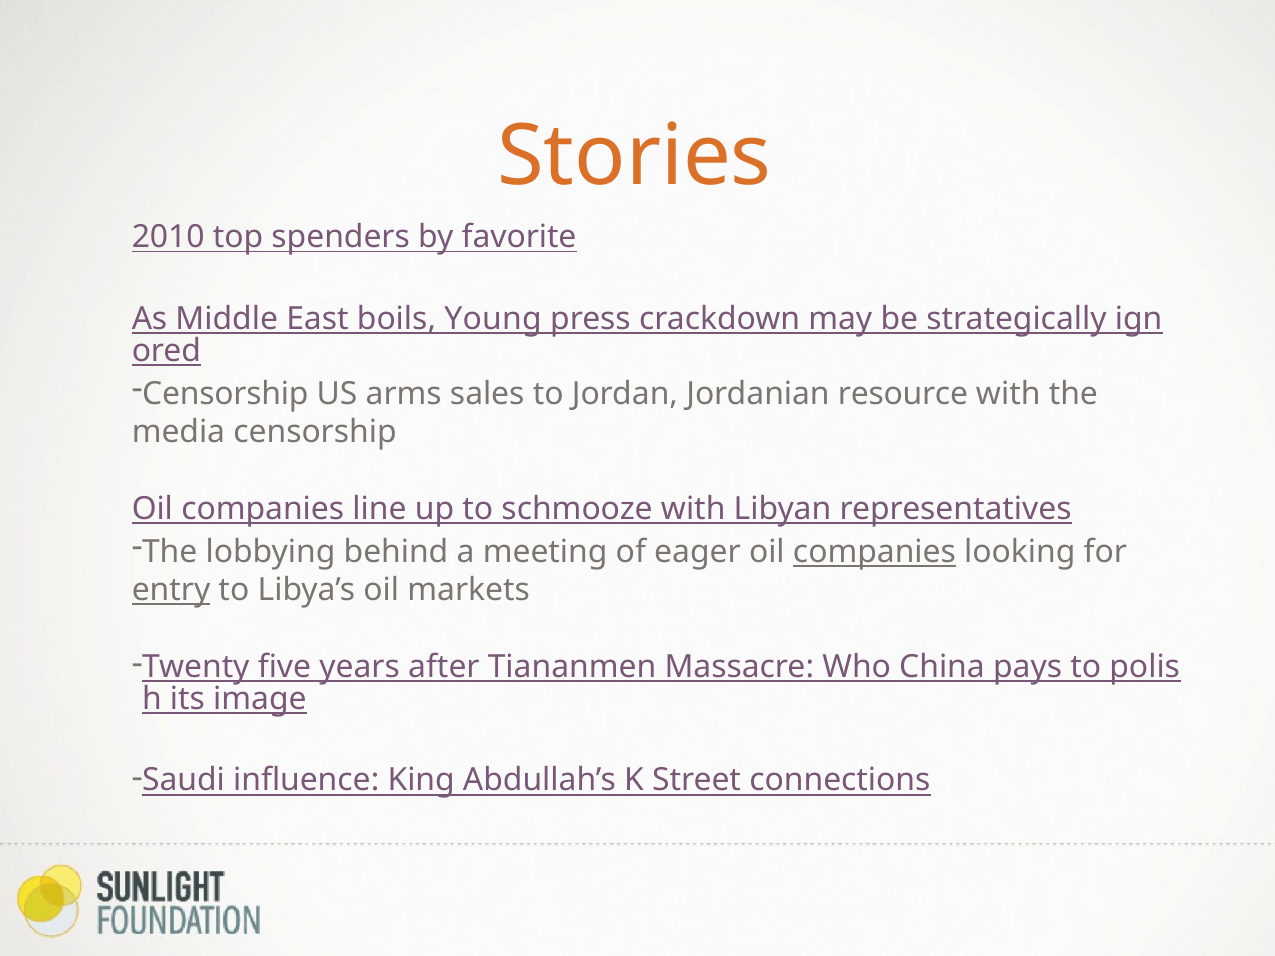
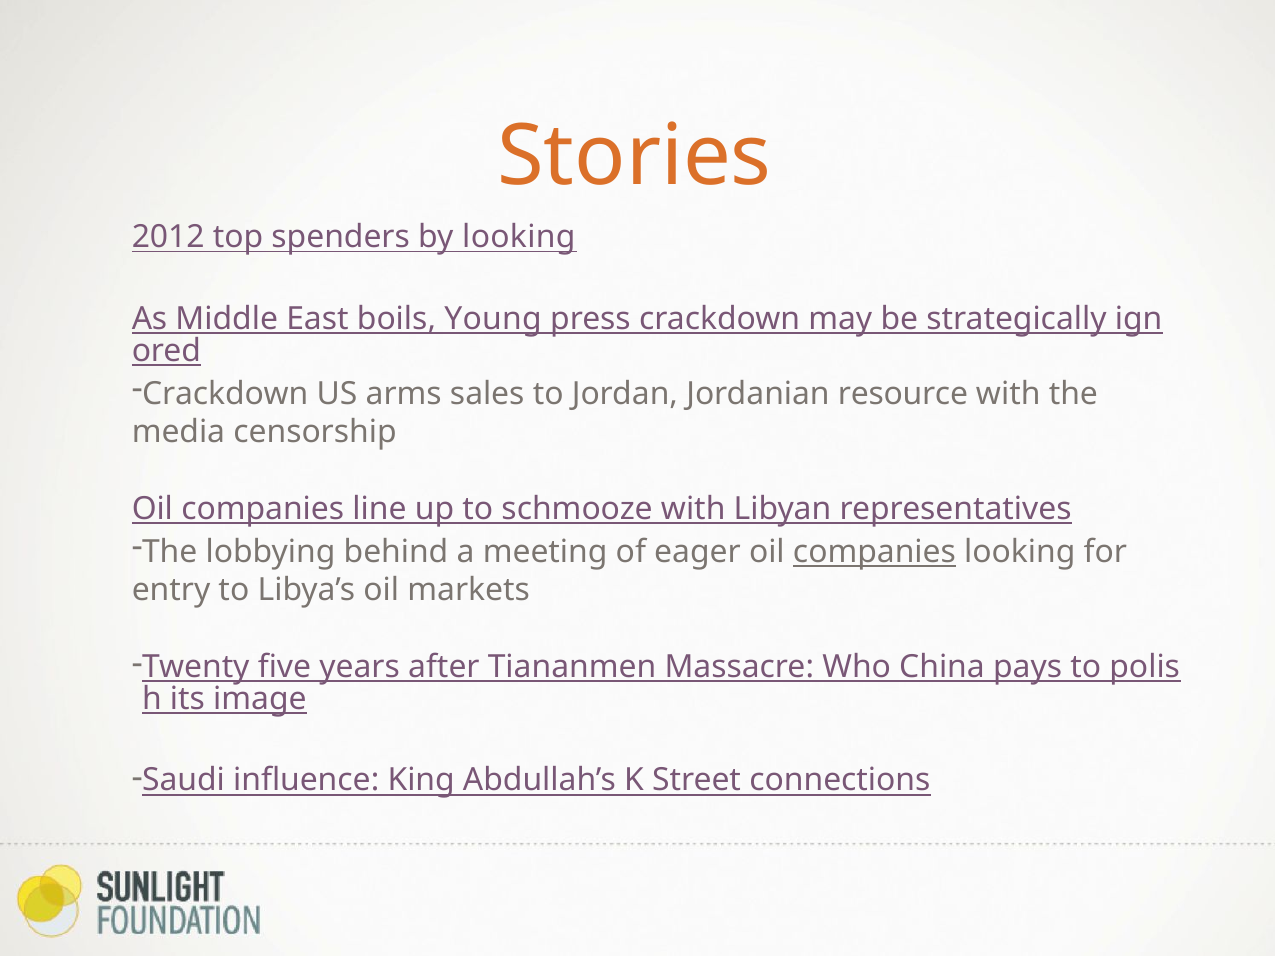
2010: 2010 -> 2012 (168, 237)
by favorite: favorite -> looking (519, 237)
Censorship: Censorship -> Crackdown (225, 394)
entry underline: present -> none (171, 591)
